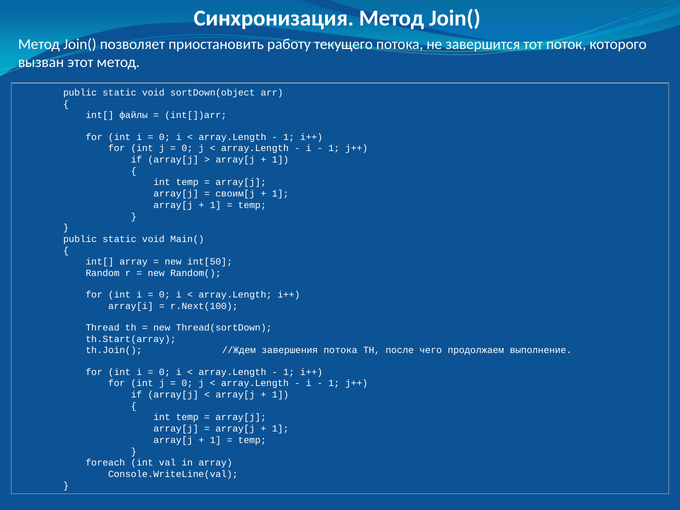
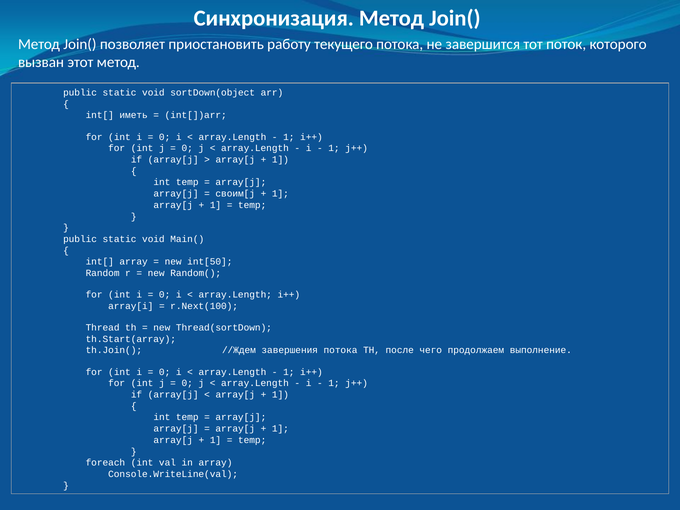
файлы: файлы -> иметь (134, 115)
